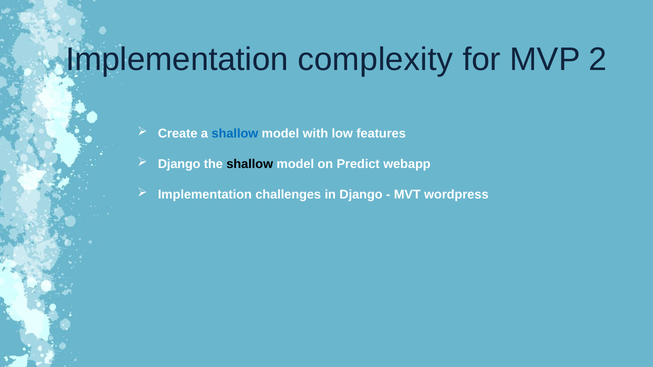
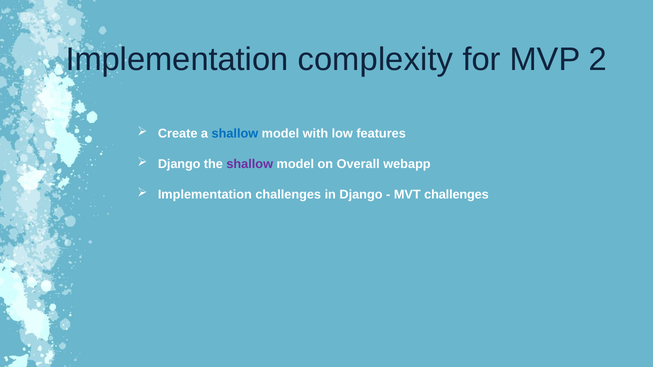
shallow colour: black -> purple (250, 164)
Predict: Predict -> Overall (358, 164)
MVT wordpress: wordpress -> challenges (456, 195)
